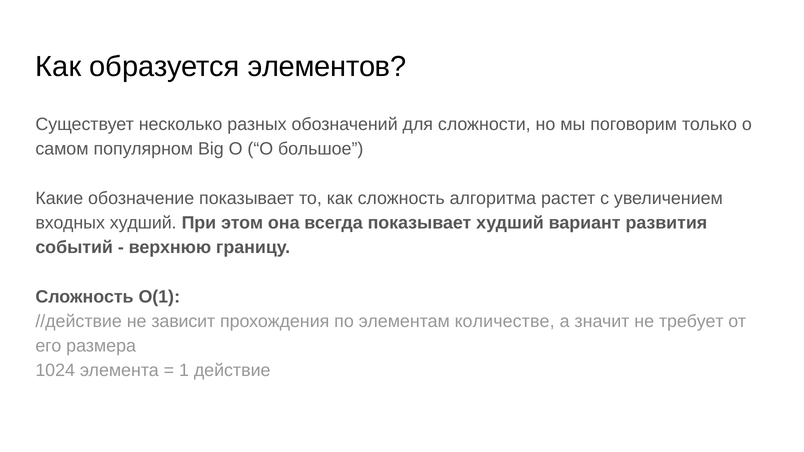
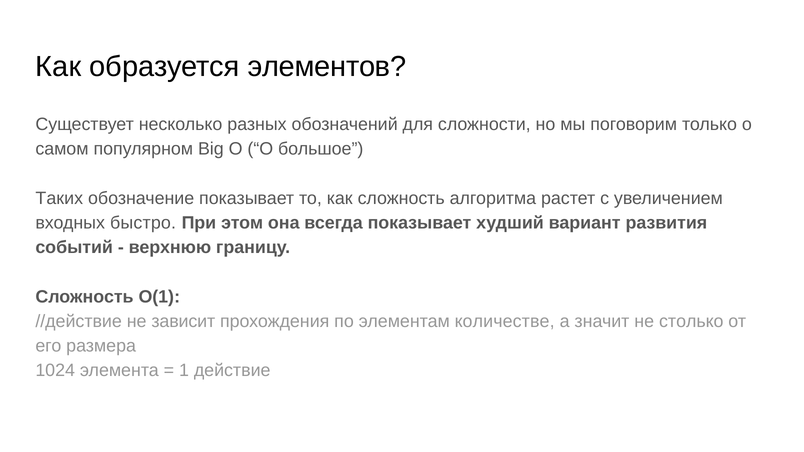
Какие: Какие -> Таких (59, 198)
входных худший: худший -> быстро (143, 223)
требует: требует -> столько (691, 322)
